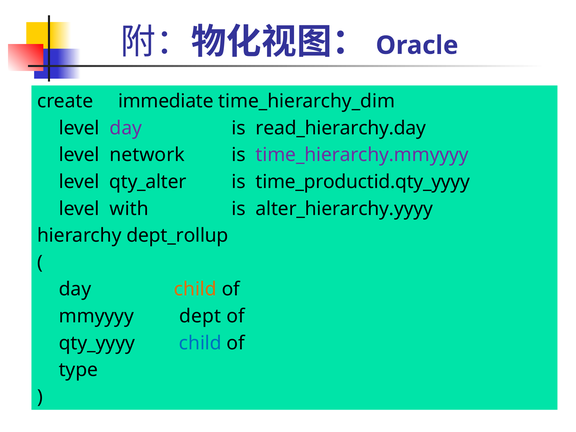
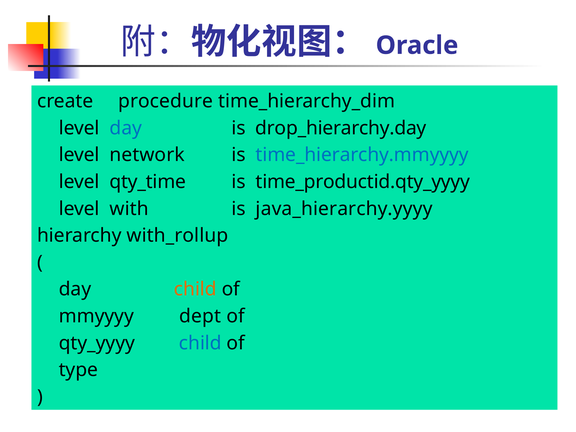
immediate: immediate -> procedure (166, 101)
day colour: purple -> blue (126, 128)
read_hierarchy.day: read_hierarchy.day -> drop_hierarchy.day (341, 128)
time_hierarchy.mmyyyy colour: purple -> blue (362, 155)
qty_alter: qty_alter -> qty_time (148, 182)
alter_hierarchy.yyyy: alter_hierarchy.yyyy -> java_hierarchy.yyyy (344, 209)
dept_rollup: dept_rollup -> with_rollup (177, 236)
